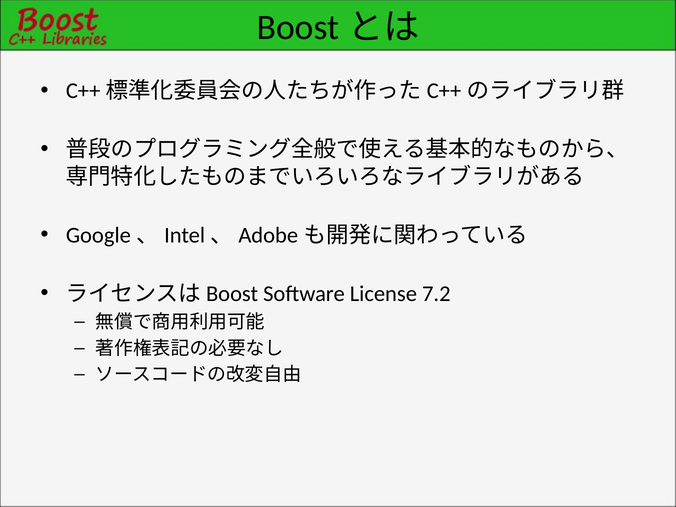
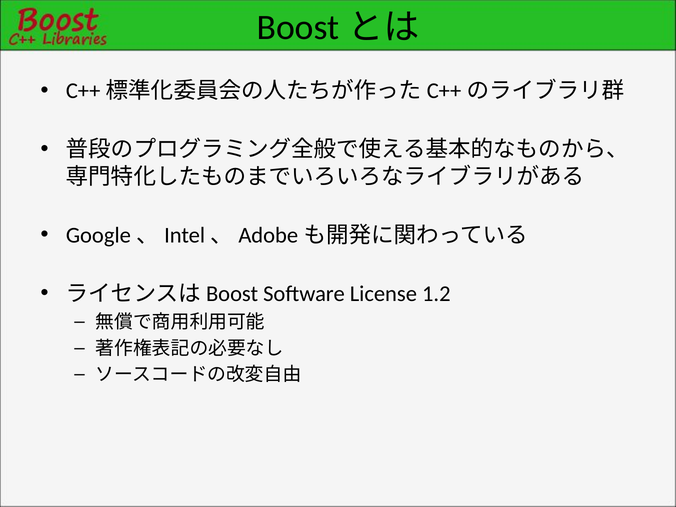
7.2: 7.2 -> 1.2 (436, 294)
